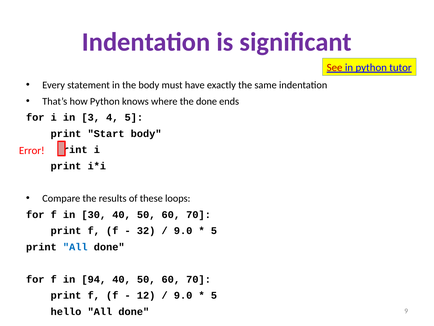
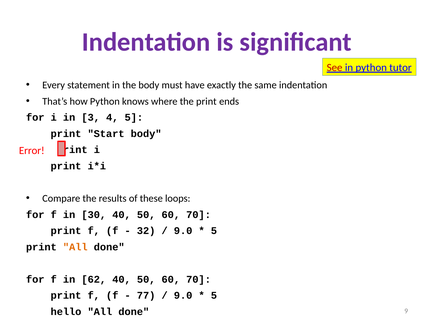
the done: done -> print (206, 101)
All colour: blue -> orange (75, 247)
94: 94 -> 62 (94, 279)
12: 12 -> 77 (146, 295)
